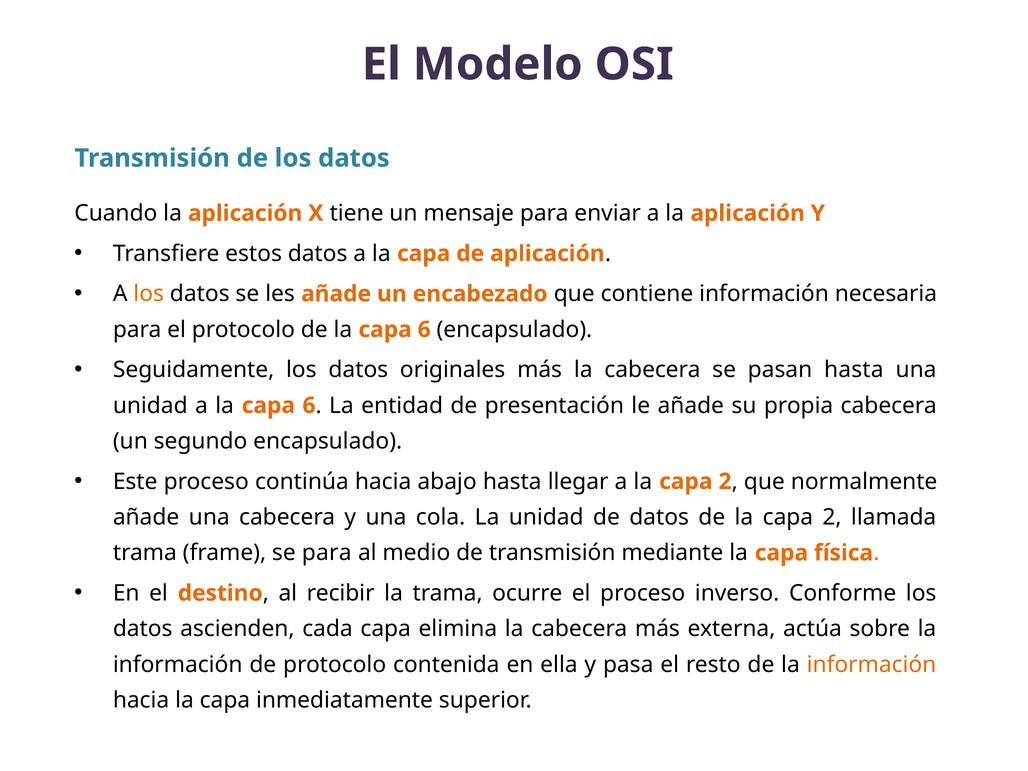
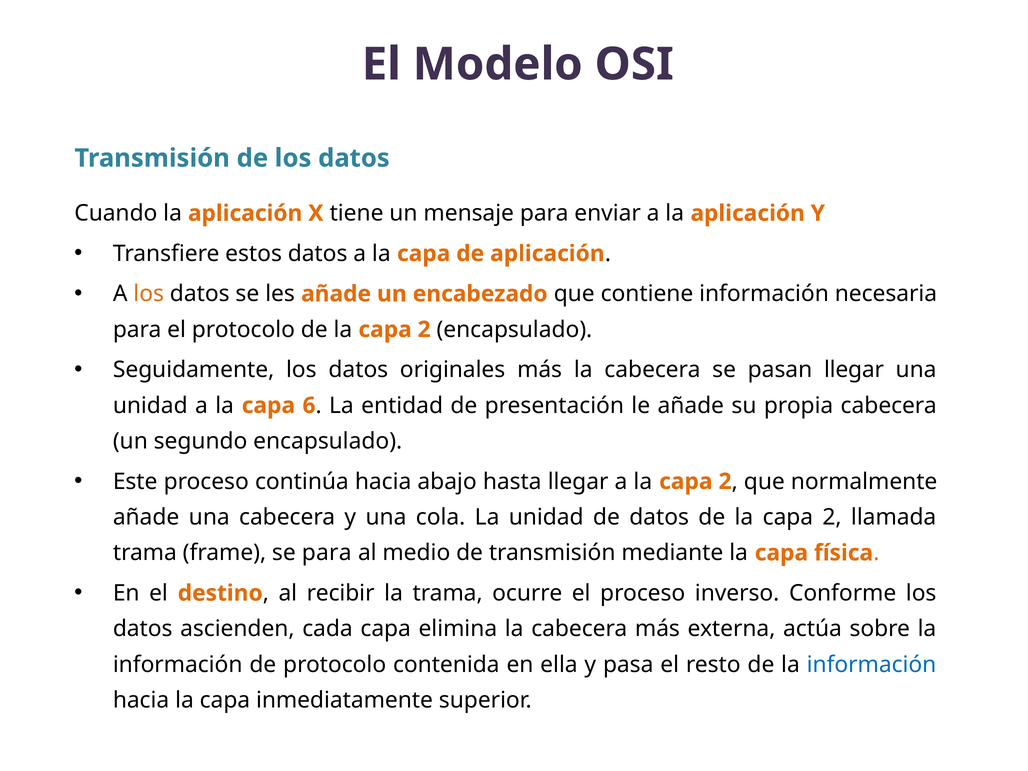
6: 6 -> 2 (424, 330)
pasan hasta: hasta -> llegar (854, 370)
información colour: orange -> blue (872, 665)
